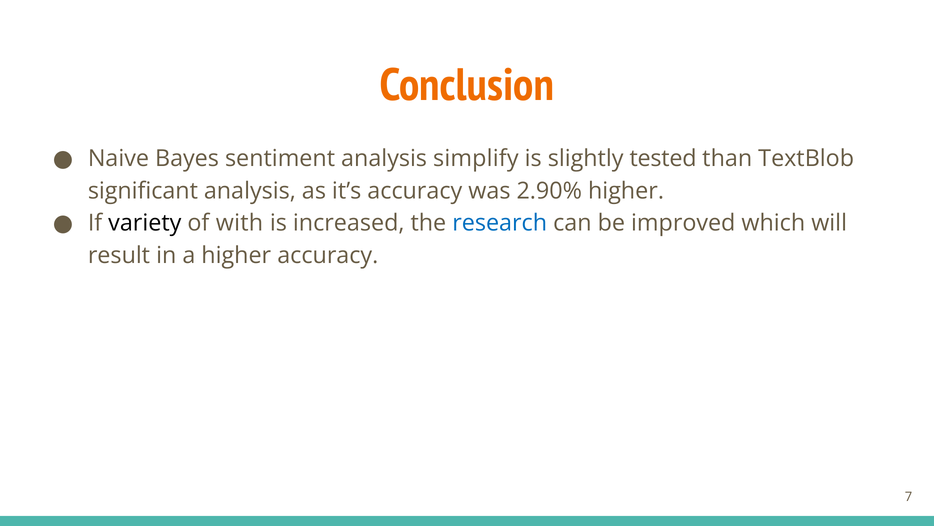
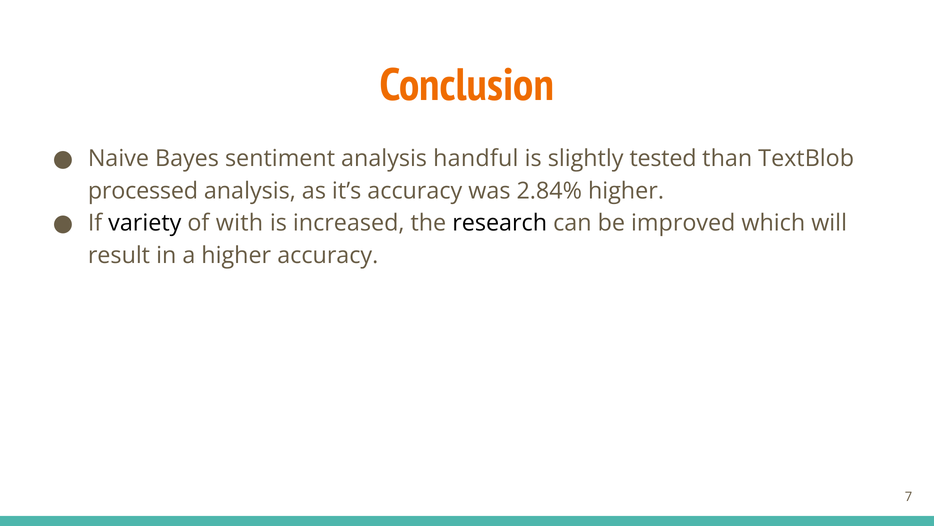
simplify: simplify -> handful (476, 159)
significant: significant -> processed (143, 191)
2.90%: 2.90% -> 2.84% (549, 191)
research colour: blue -> black (500, 223)
